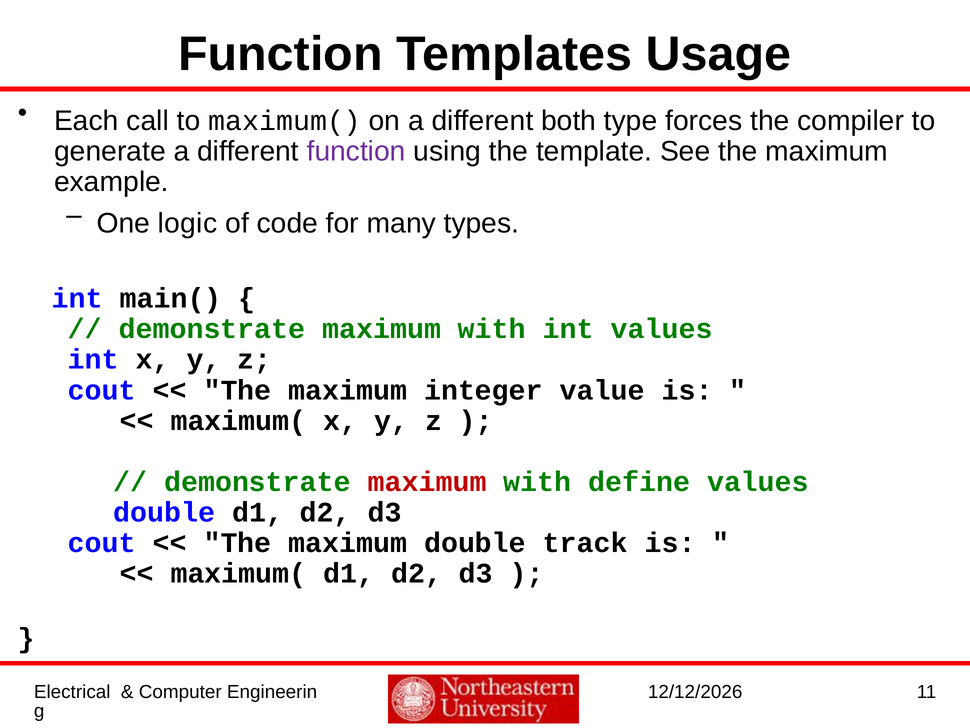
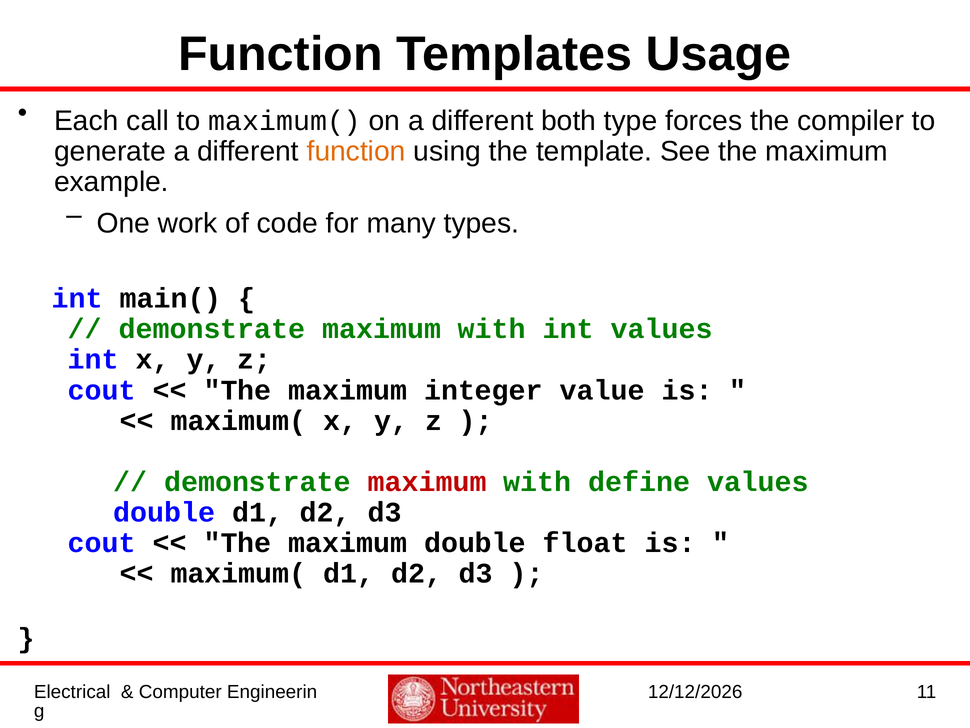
function colour: purple -> orange (356, 151)
logic: logic -> work (188, 223)
track: track -> float (585, 543)
